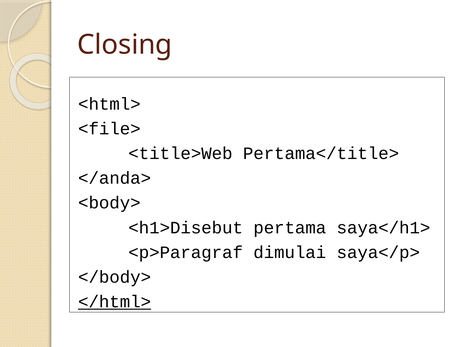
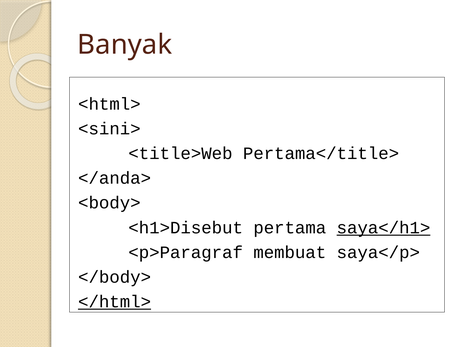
Closing: Closing -> Banyak (125, 45)
<file>: <file> -> <sini> (109, 129)
saya</h1> underline: none -> present (384, 228)
dimulai: dimulai -> membuat (290, 252)
